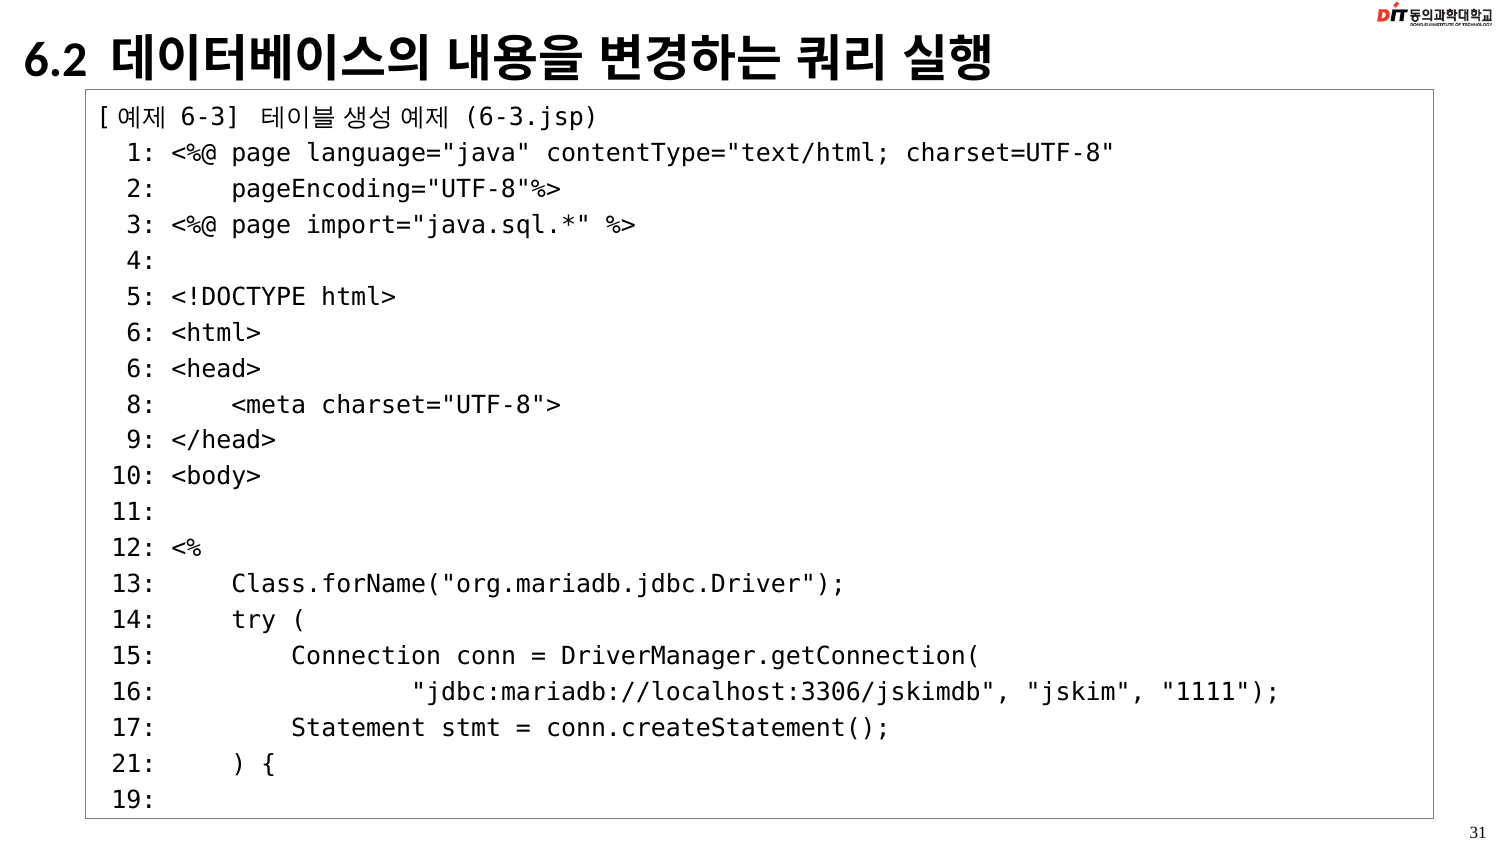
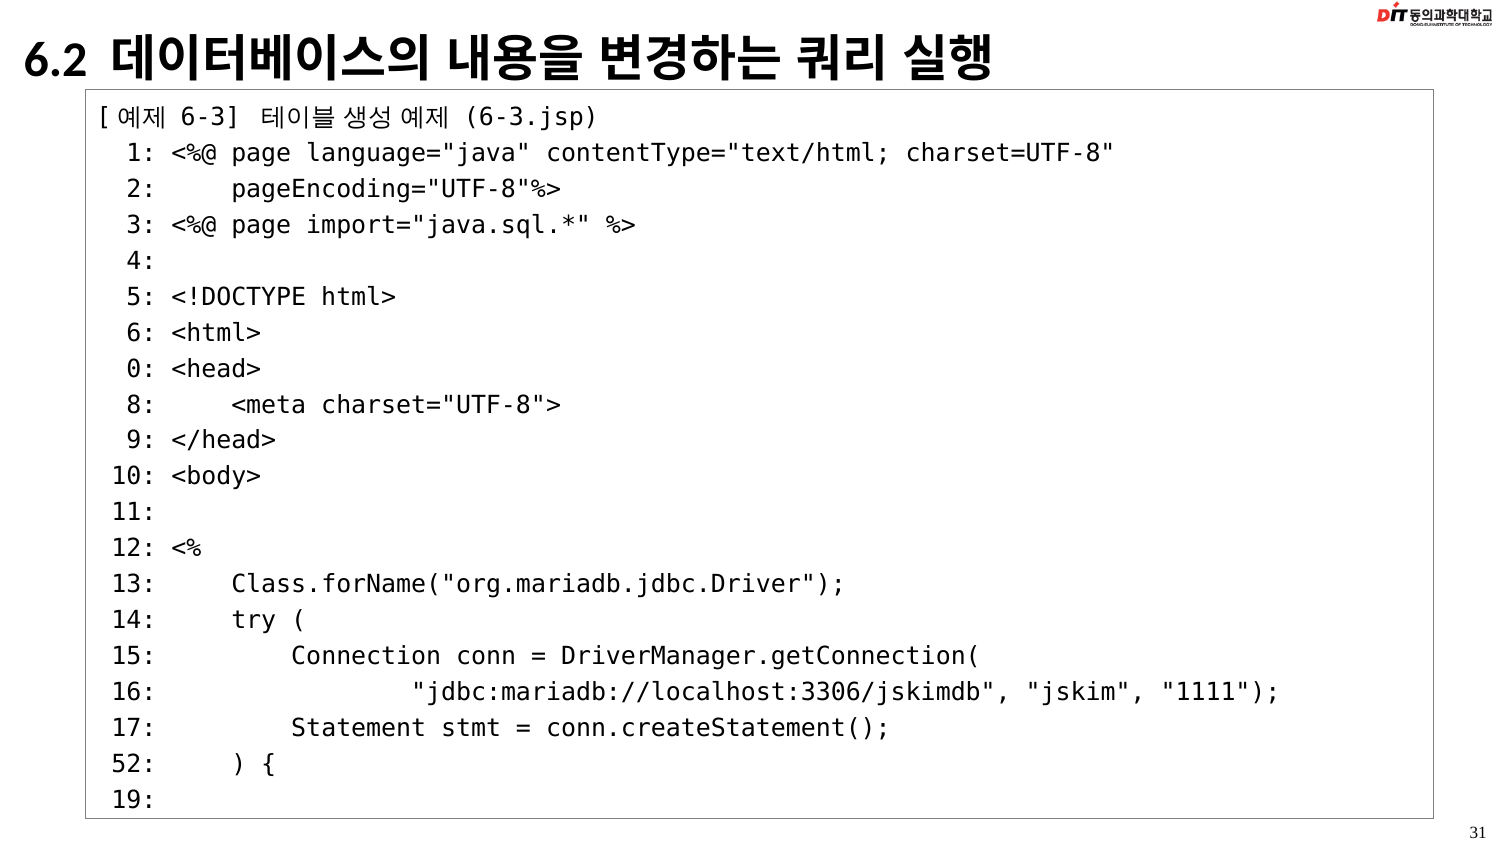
6: 6 -> 0 (141, 369)
21: 21 -> 52 (134, 764)
